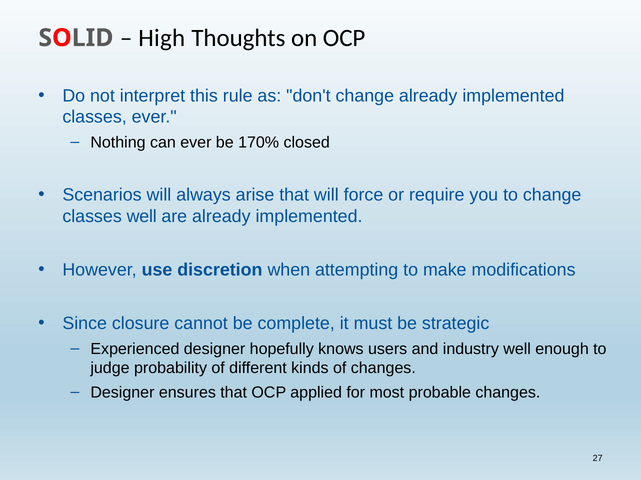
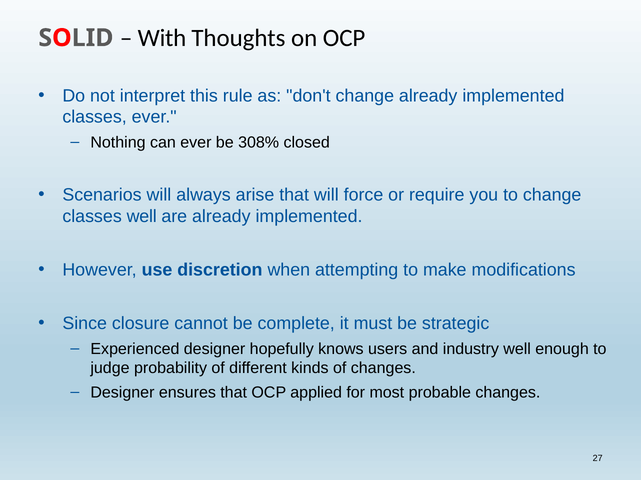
High: High -> With (162, 38)
170%: 170% -> 308% (259, 143)
